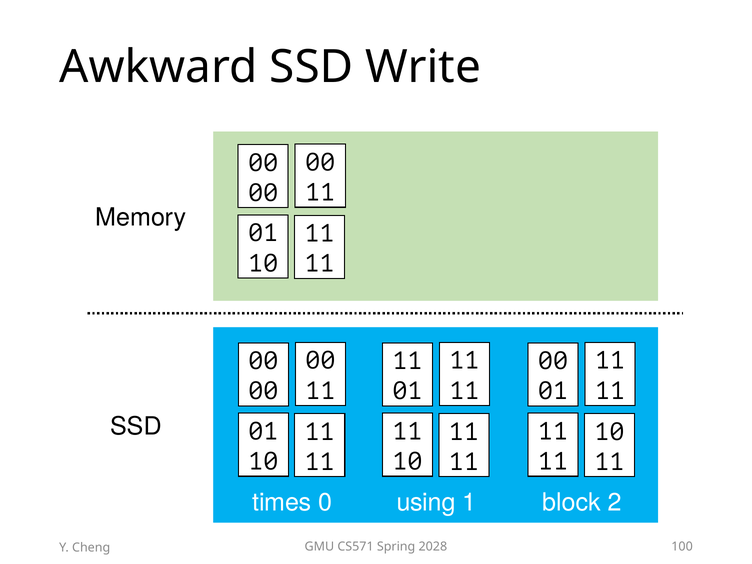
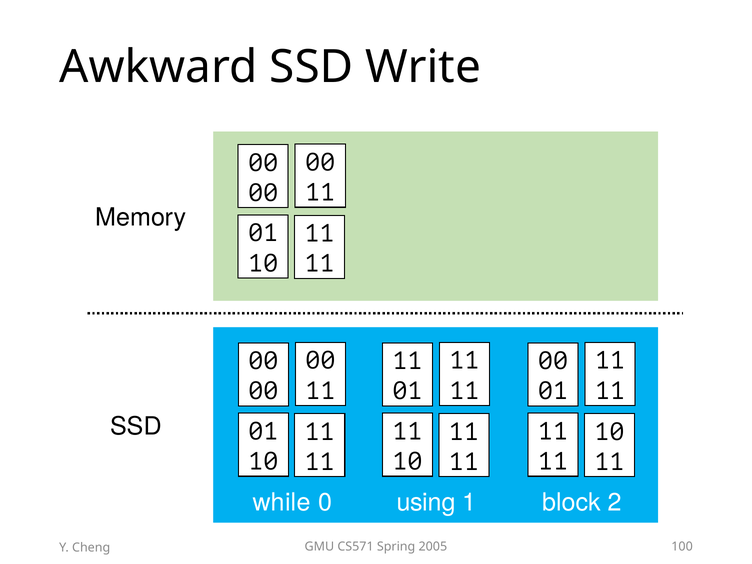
times: times -> while (282, 503)
2028: 2028 -> 2005 (433, 547)
